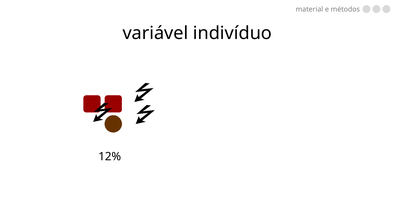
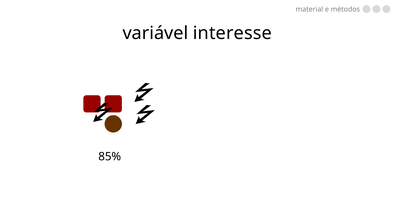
indivíduo: indivíduo -> interesse (232, 33)
12%: 12% -> 85% (110, 157)
